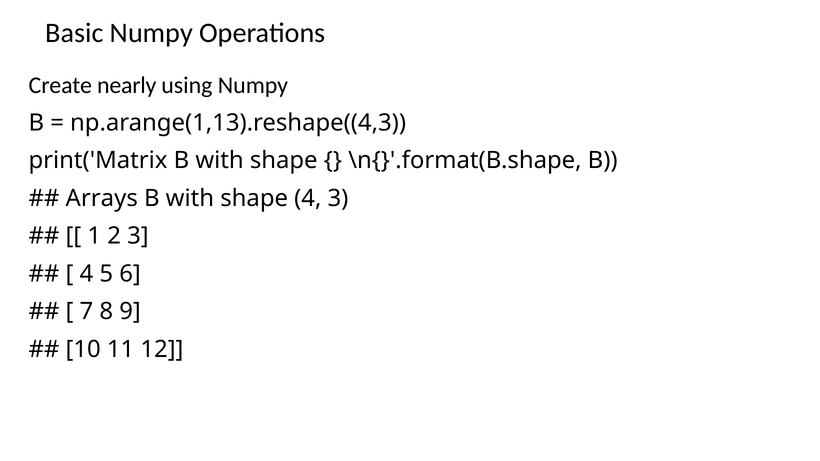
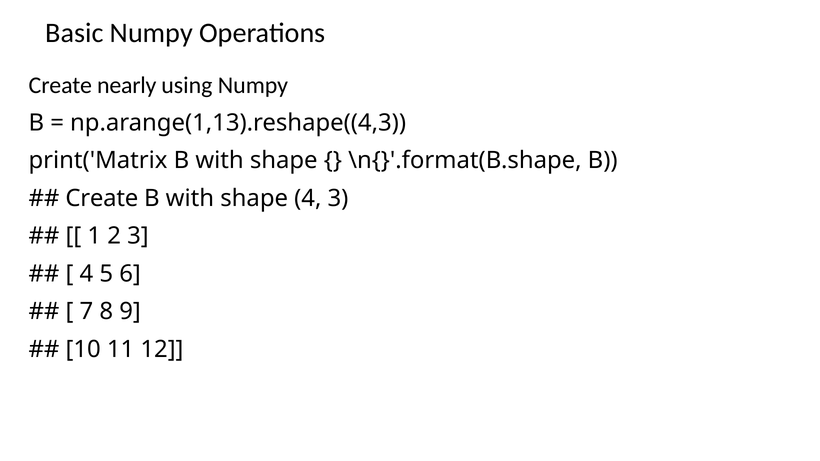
Arrays: Arrays -> Create (102, 198)
